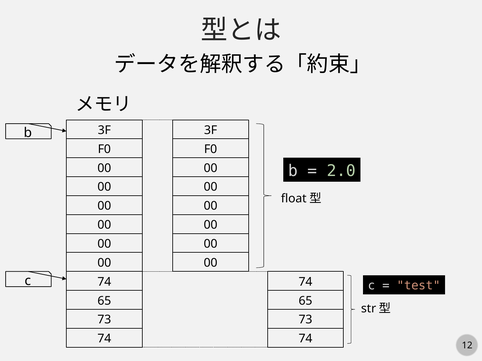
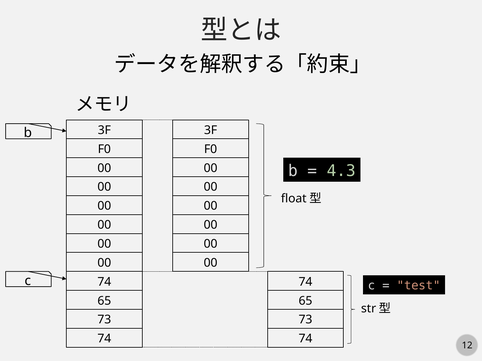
2.0: 2.0 -> 4.3 (341, 171)
